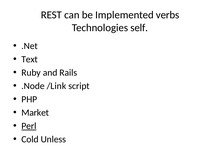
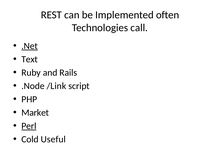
verbs: verbs -> often (168, 15)
self: self -> call (139, 28)
.Net underline: none -> present (30, 46)
Unless: Unless -> Useful (53, 139)
